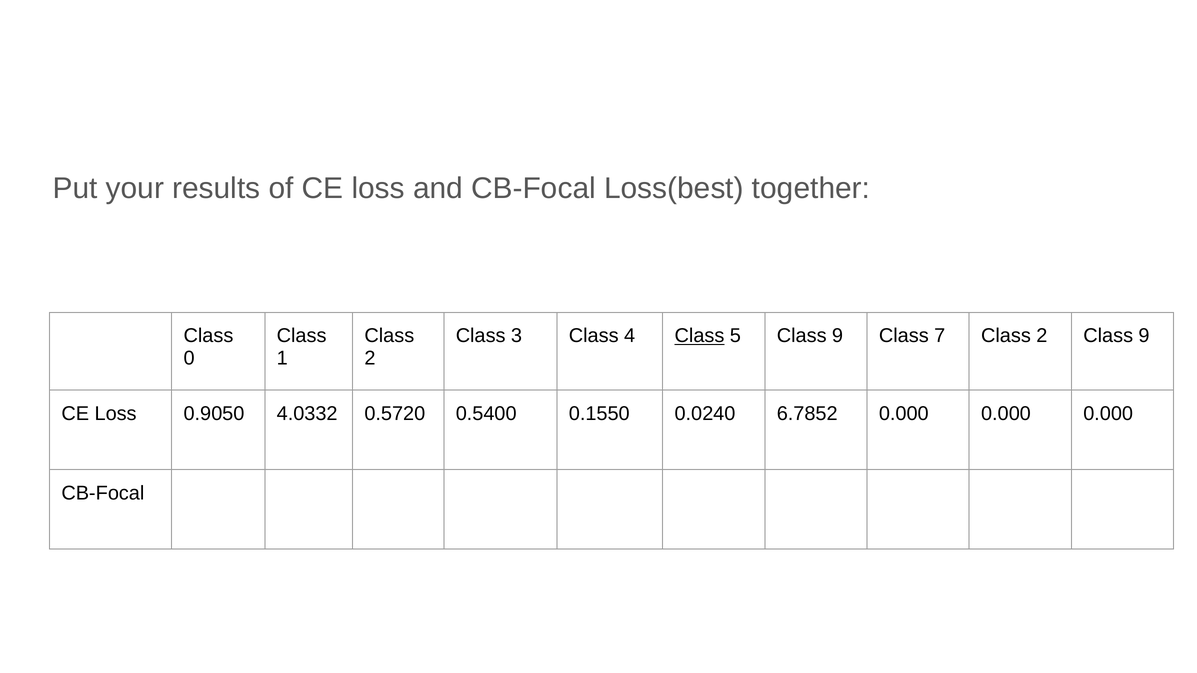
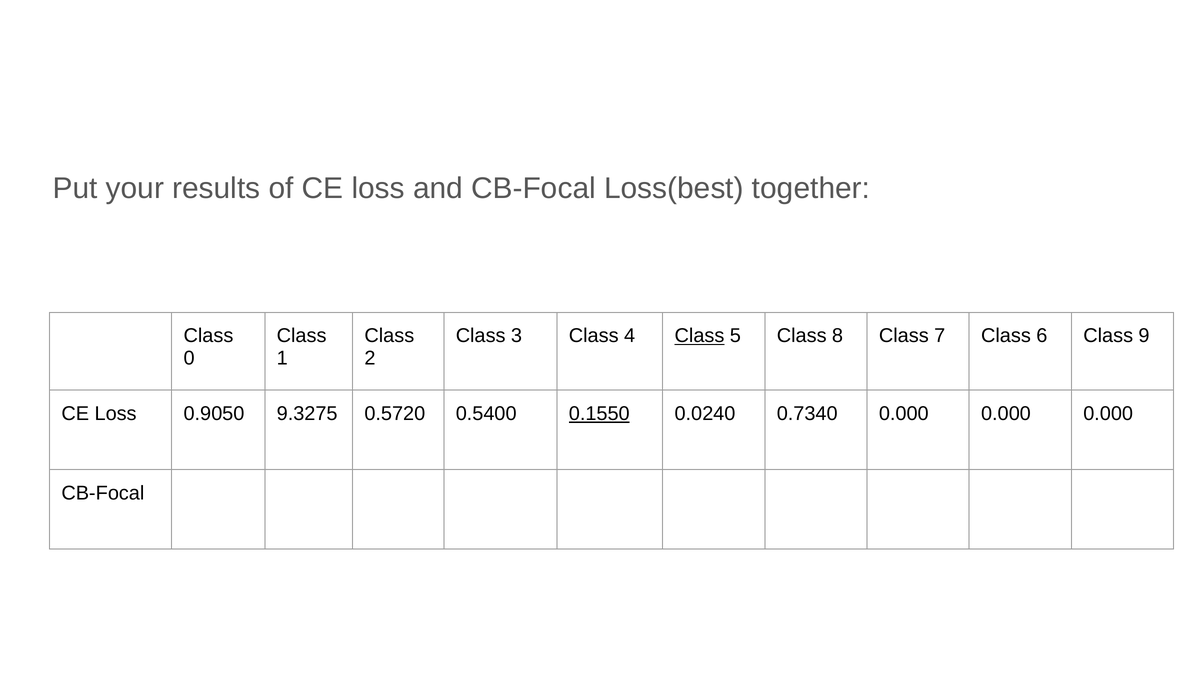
5 Class 9: 9 -> 8 (838, 336)
7 Class 2: 2 -> 6 (1042, 336)
4.0332: 4.0332 -> 9.3275 (307, 414)
0.1550 underline: none -> present (599, 414)
6.7852: 6.7852 -> 0.7340 (807, 414)
